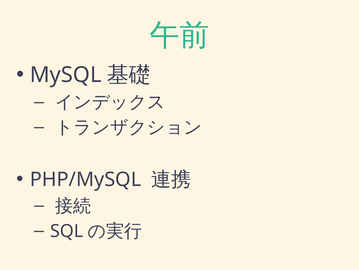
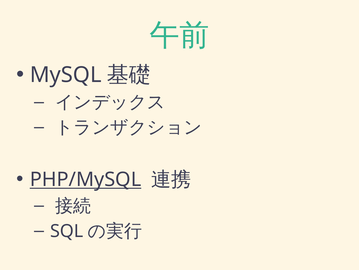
PHP/MySQL underline: none -> present (85, 179)
